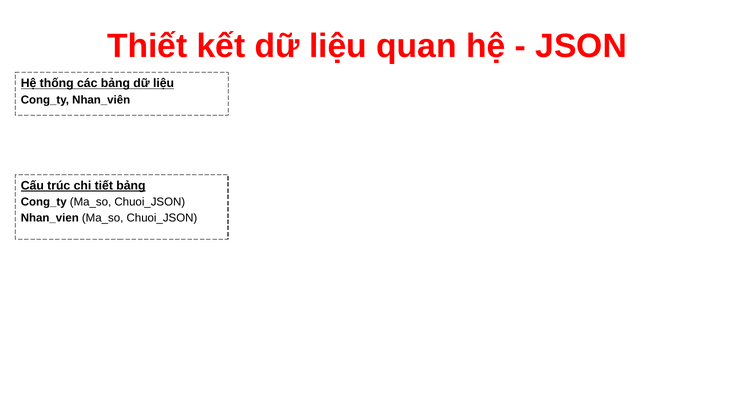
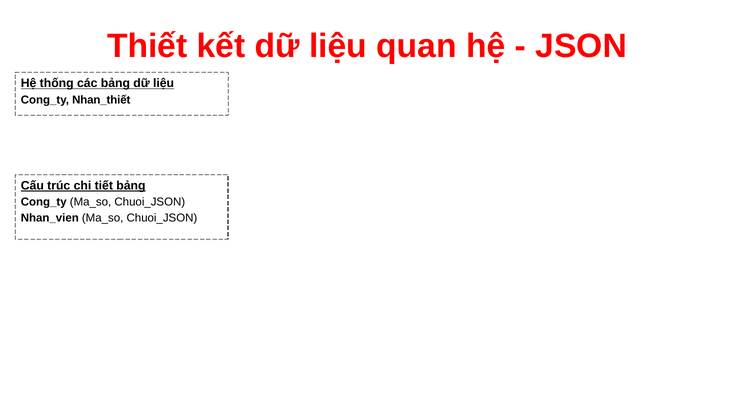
Nhan_viên: Nhan_viên -> Nhan_thiết (101, 100)
